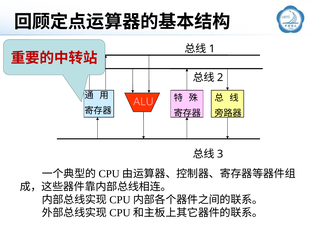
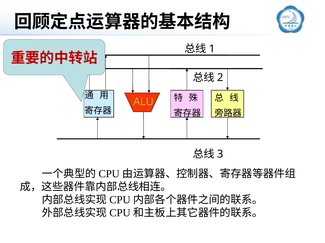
ALU colour: pink -> light green (143, 102)
